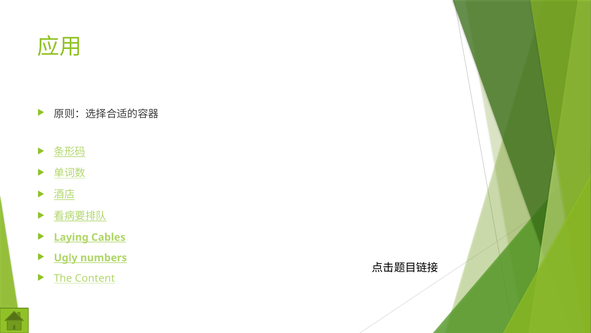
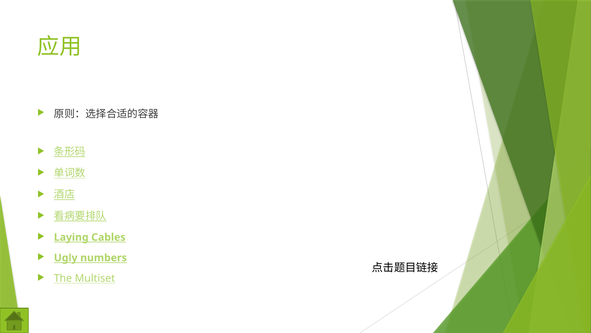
Content: Content -> Multiset (95, 278)
